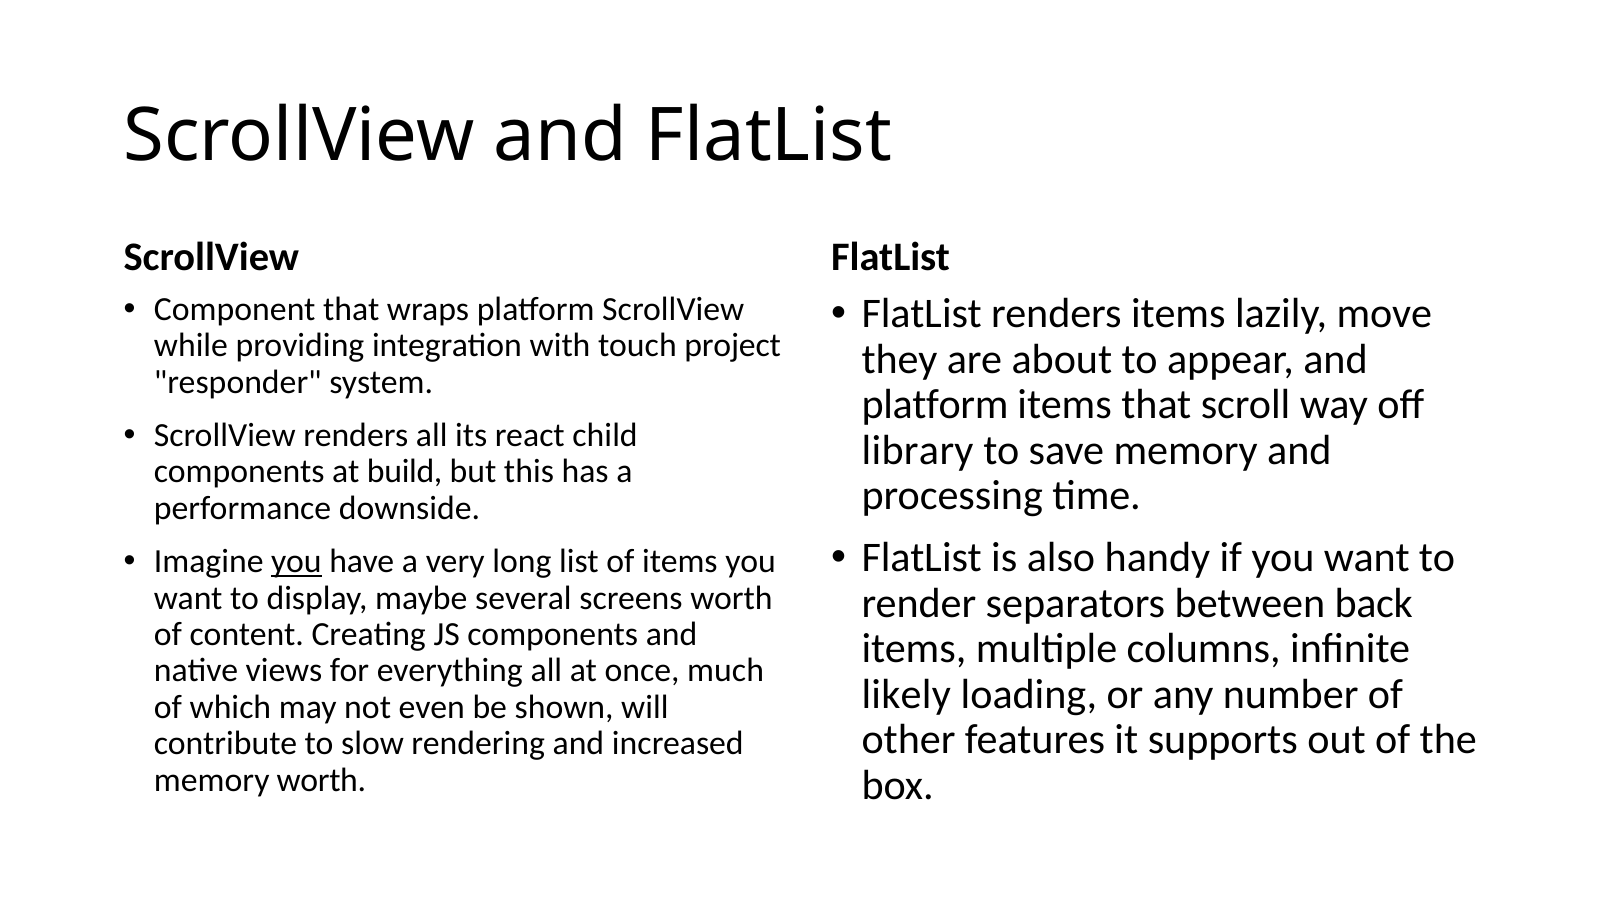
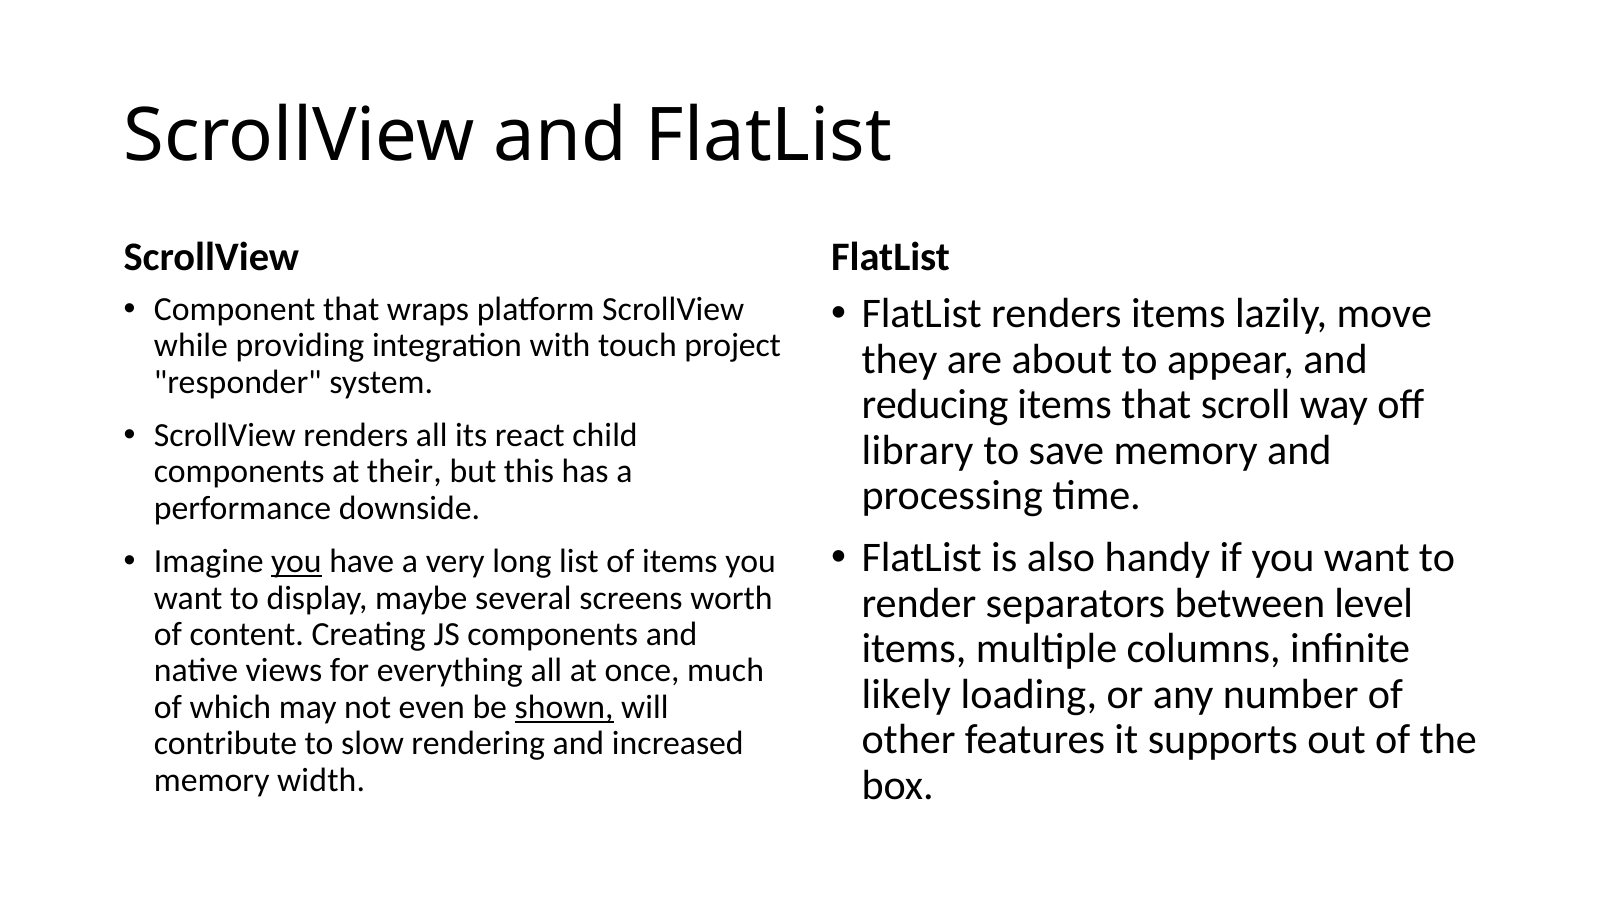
platform: platform -> reducing (935, 405)
build: build -> their (404, 472)
back: back -> level (1374, 604)
shown underline: none -> present (564, 707)
memory worth: worth -> width (321, 780)
